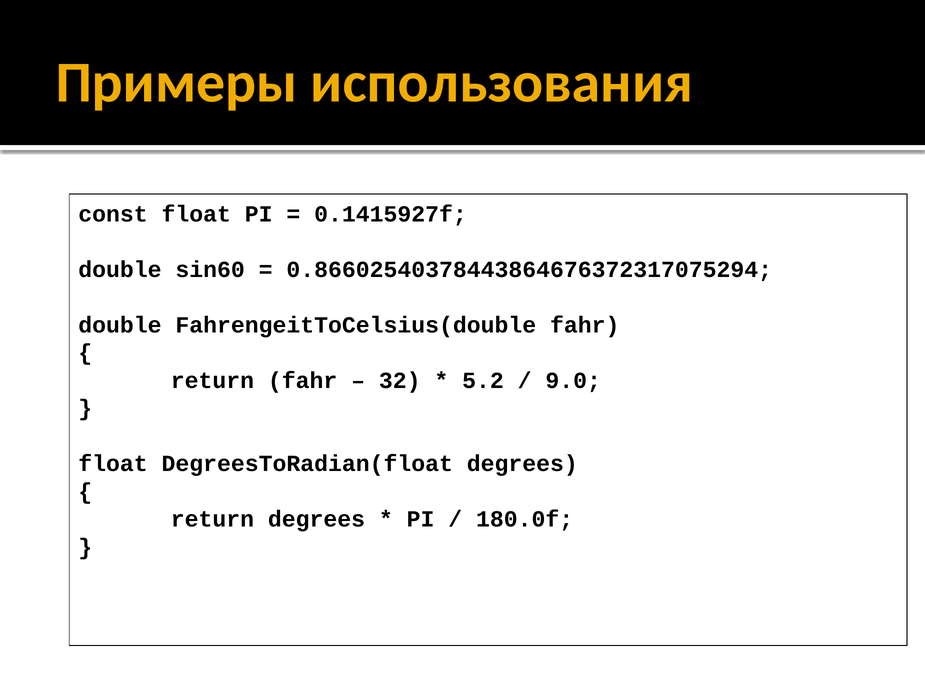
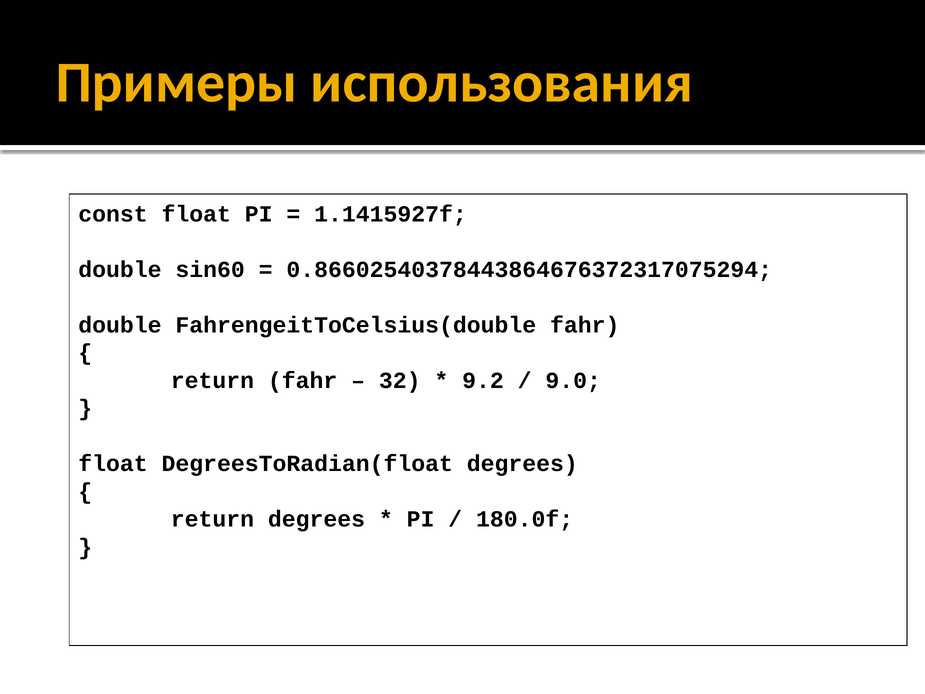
0.1415927f: 0.1415927f -> 1.1415927f (391, 214)
5.2: 5.2 -> 9.2 (483, 380)
